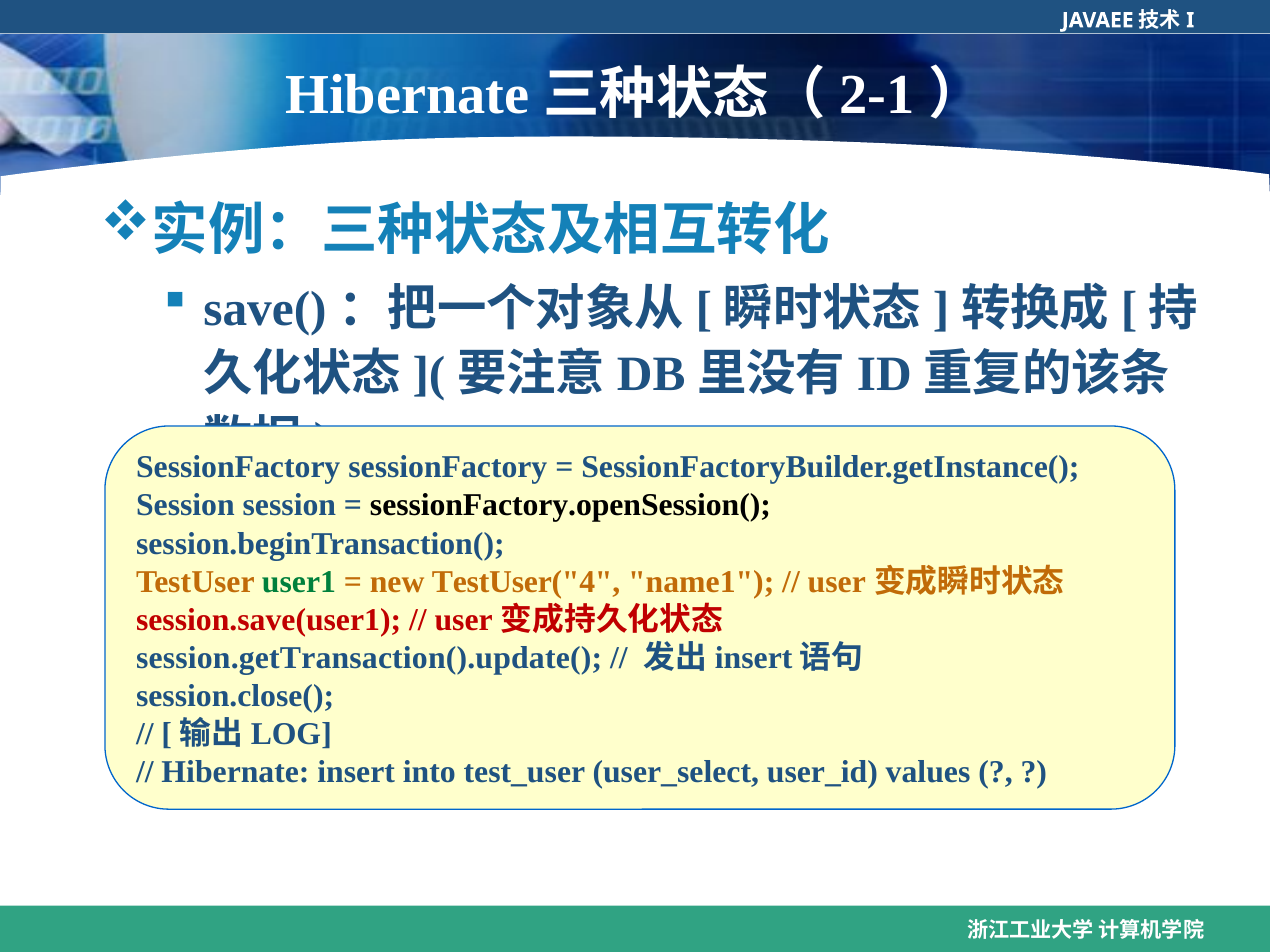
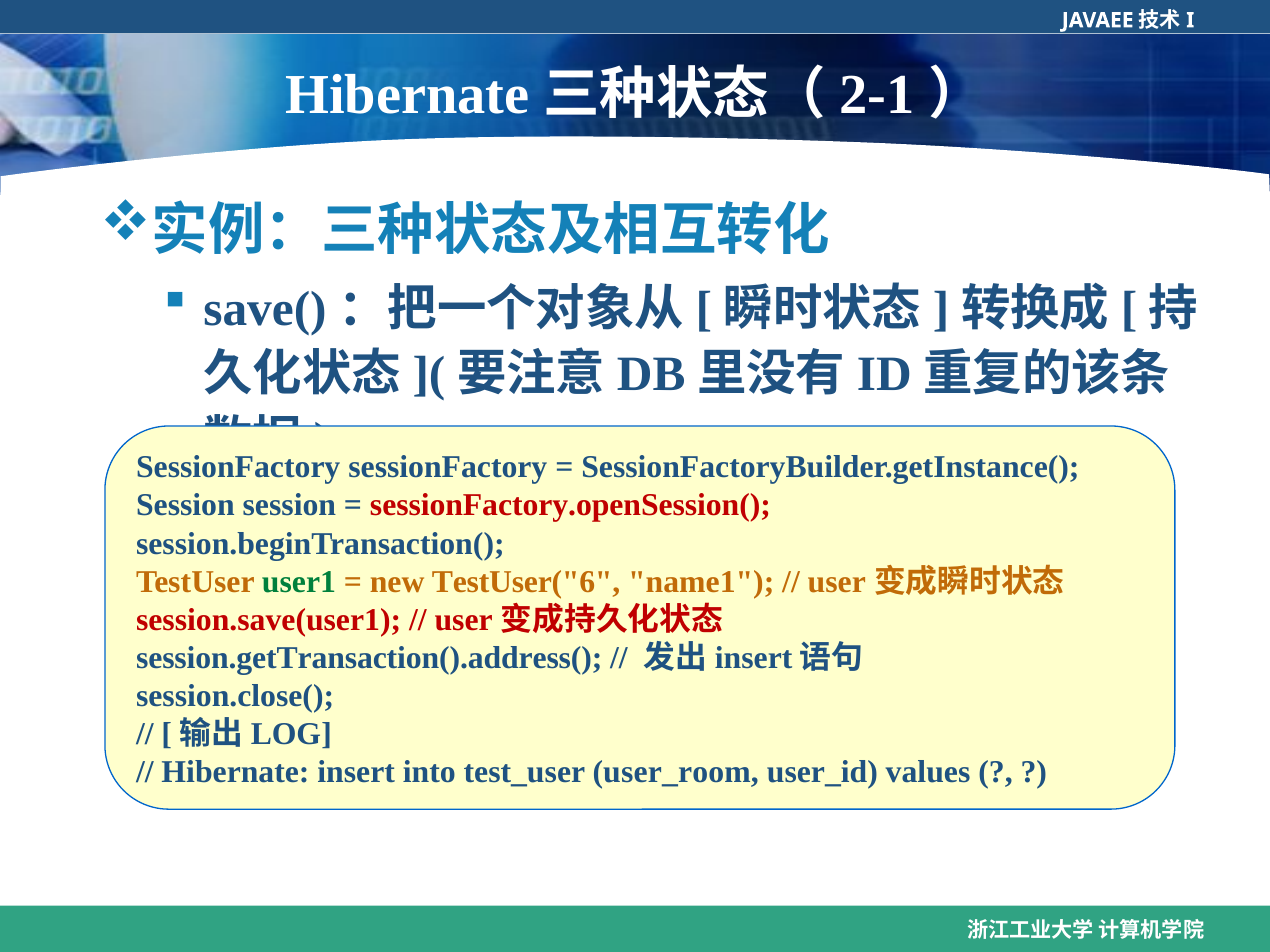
sessionFactory.openSession( colour: black -> red (570, 506)
TestUser("4: TestUser("4 -> TestUser("6 (526, 582)
session.getTransaction().update(: session.getTransaction().update( -> session.getTransaction().address( (369, 658)
user_select: user_select -> user_room (676, 772)
